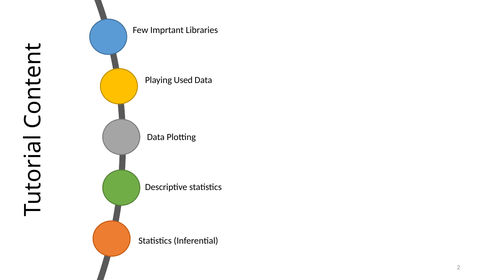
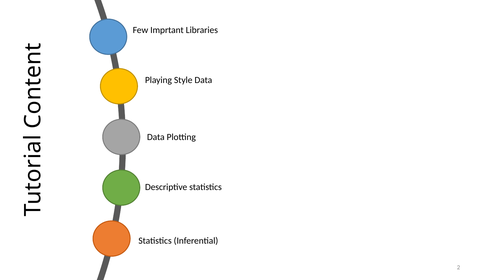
Used: Used -> Style (183, 80)
